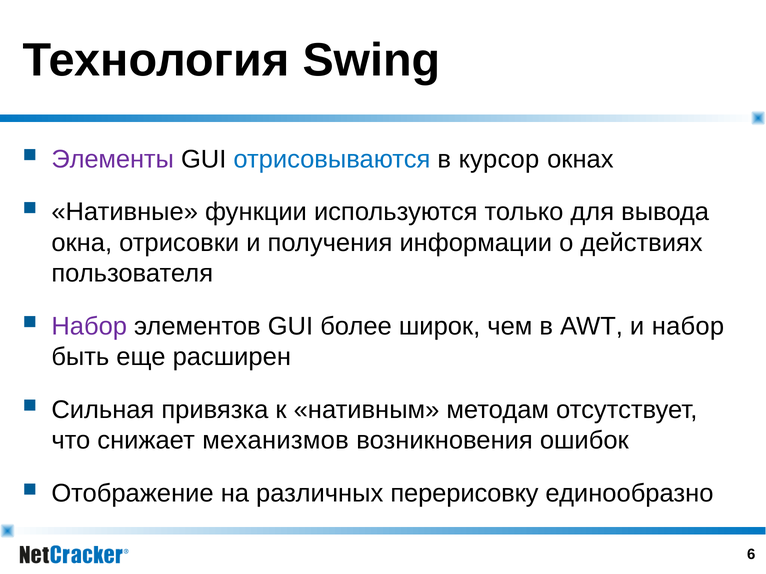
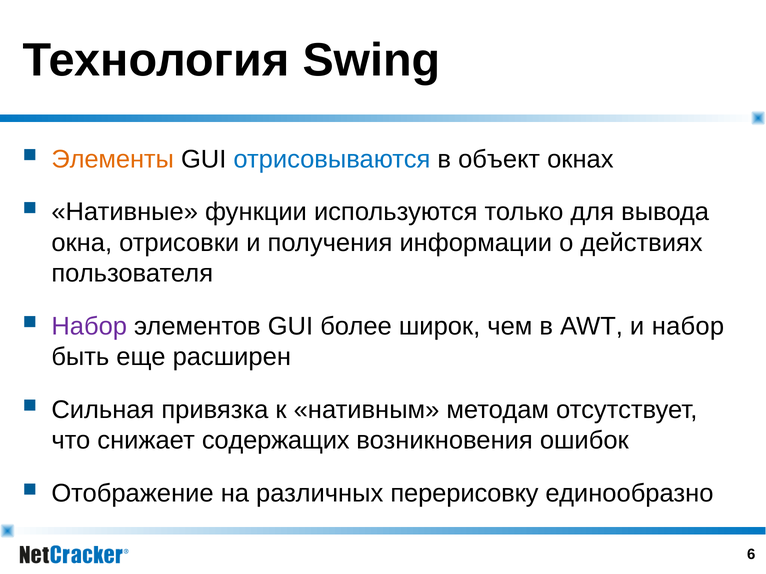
Элементы colour: purple -> orange (113, 159)
курсор: курсор -> объект (499, 159)
механизмов: механизмов -> содержащих (276, 441)
